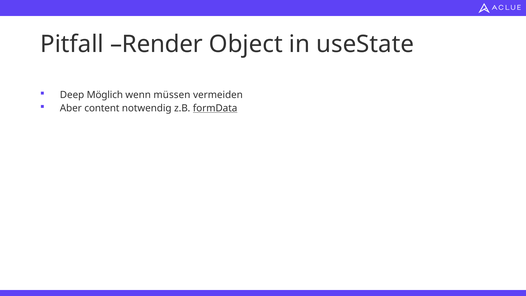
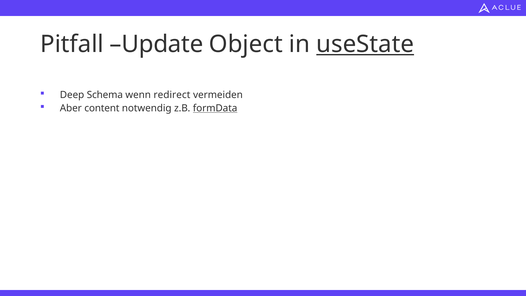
Render: Render -> Update (156, 44)
useState underline: none -> present (365, 44)
Möglich: Möglich -> Schema (105, 95)
müssen: müssen -> redirect (172, 95)
